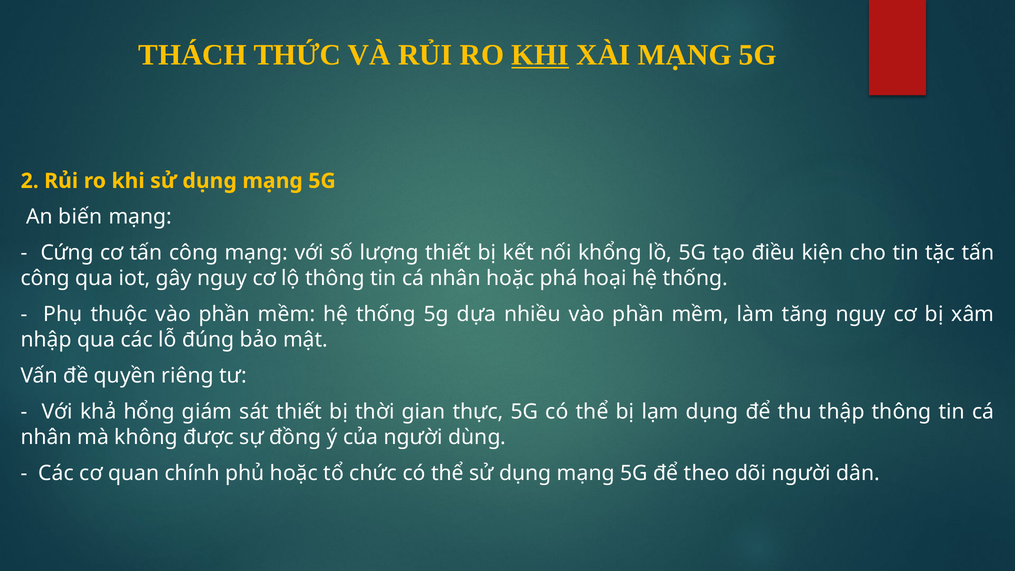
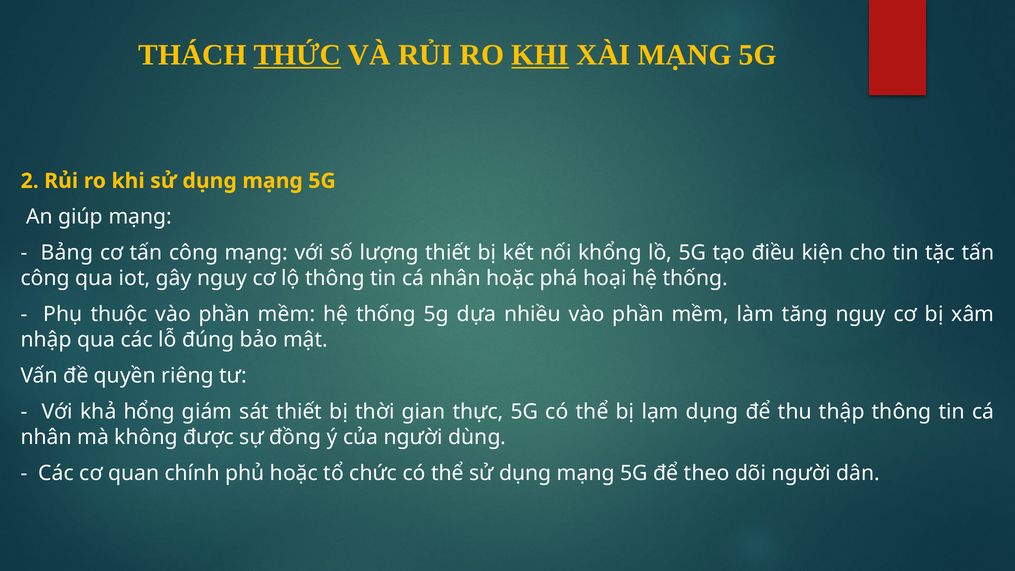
THỨC underline: none -> present (297, 55)
biến: biến -> giúp (81, 217)
Cứng: Cứng -> Bảng (67, 253)
